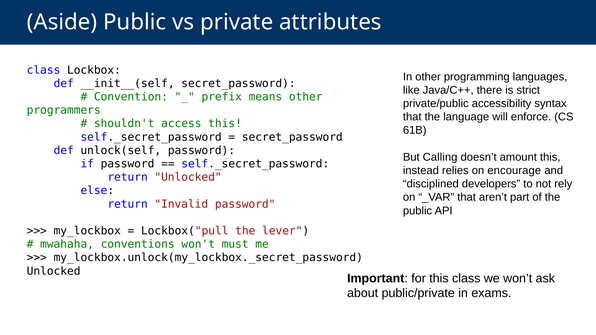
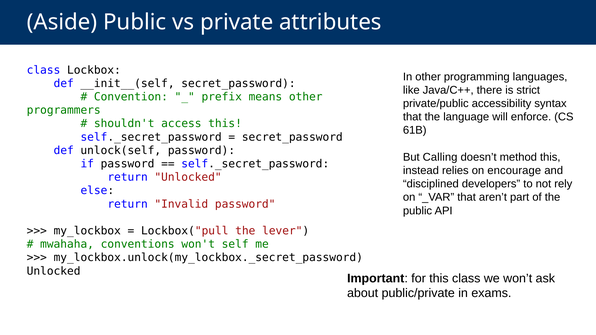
amount: amount -> method (518, 157)
must: must -> self (235, 244)
